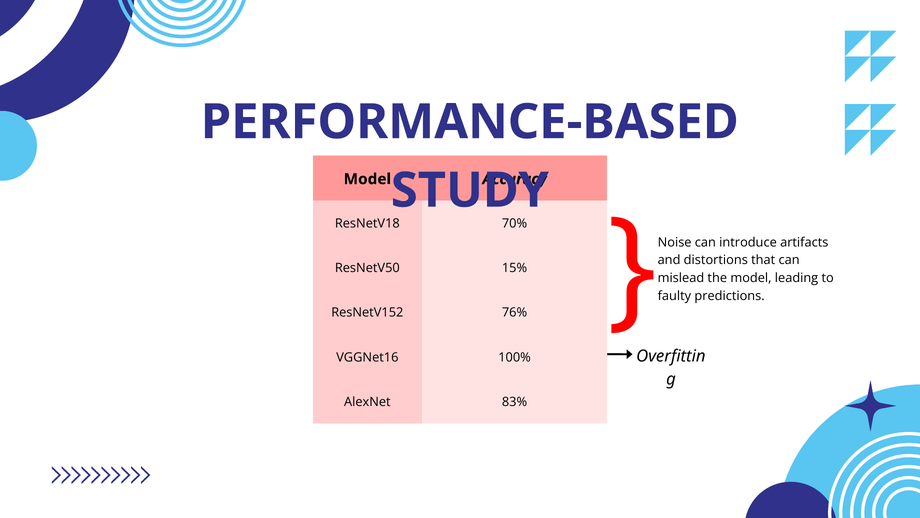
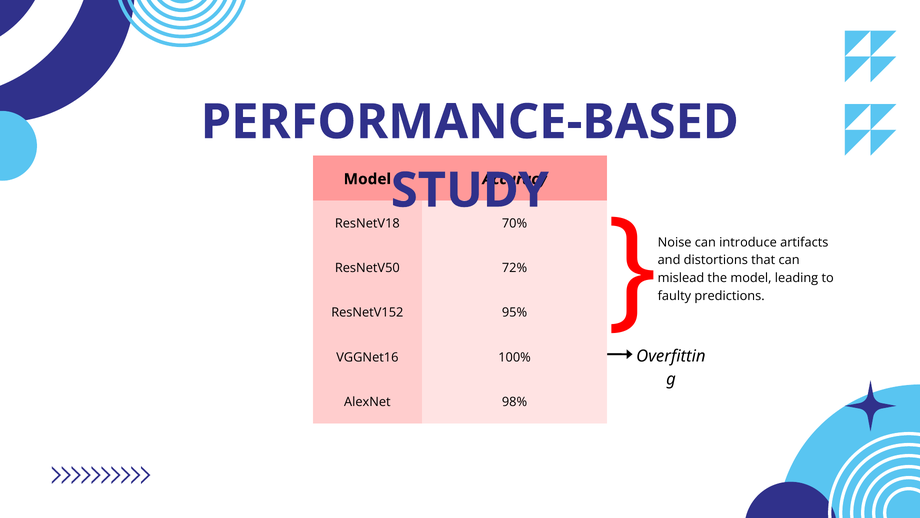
15%: 15% -> 72% (515, 268)
76%: 76% -> 95% (515, 312)
83%: 83% -> 98% (515, 402)
